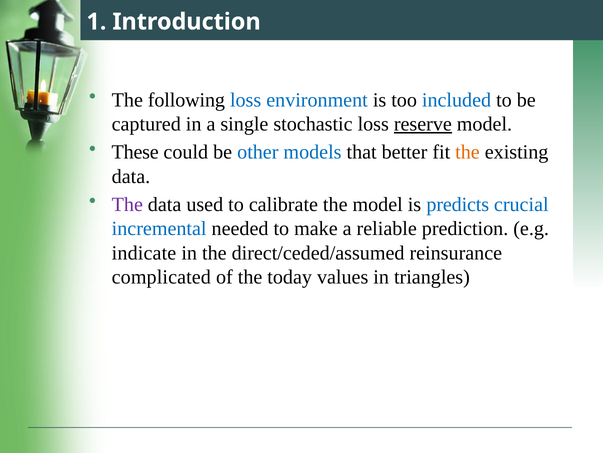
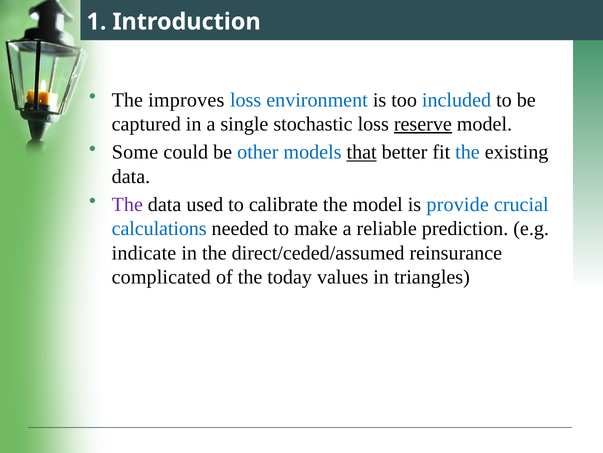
following: following -> improves (186, 100)
These: These -> Some (135, 152)
that underline: none -> present (362, 152)
the colour: orange -> blue (467, 152)
predicts: predicts -> provide (458, 204)
incremental: incremental -> calculations (159, 228)
